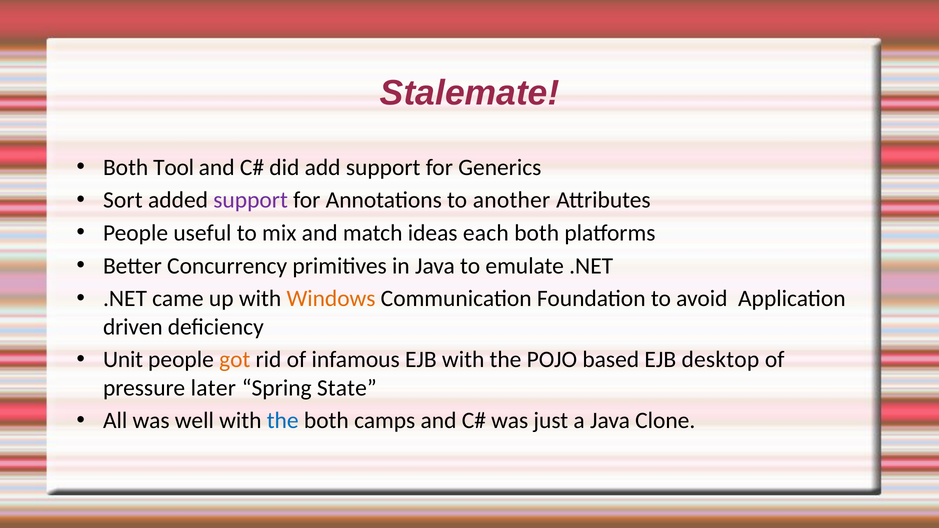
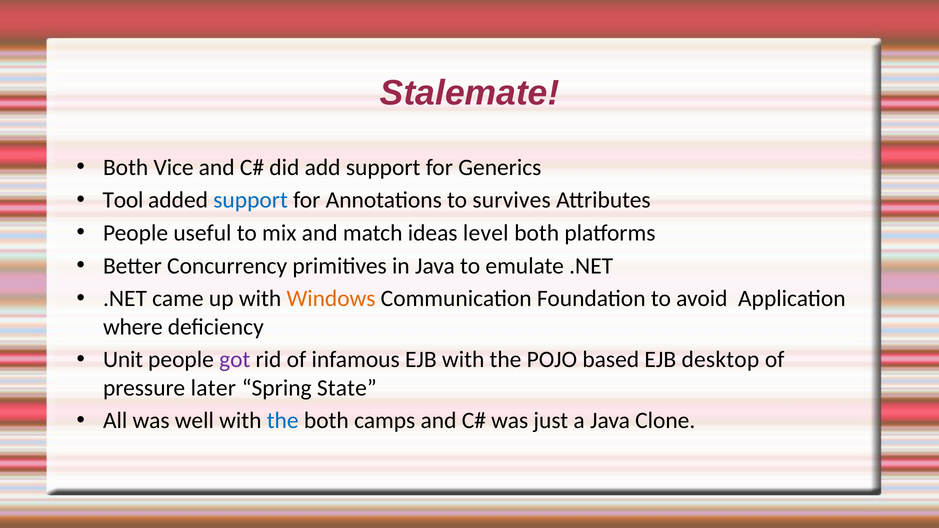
Tool: Tool -> Vice (174, 167)
Sort: Sort -> Tool (123, 200)
support colour: purple -> blue (251, 200)
another: another -> survives (512, 200)
each: each -> level (486, 233)
driven: driven -> where (133, 327)
got colour: orange -> purple (235, 360)
